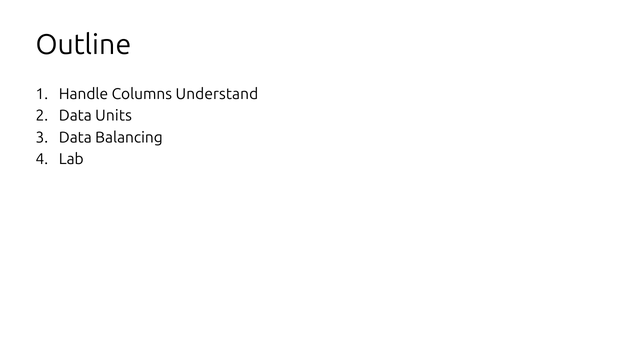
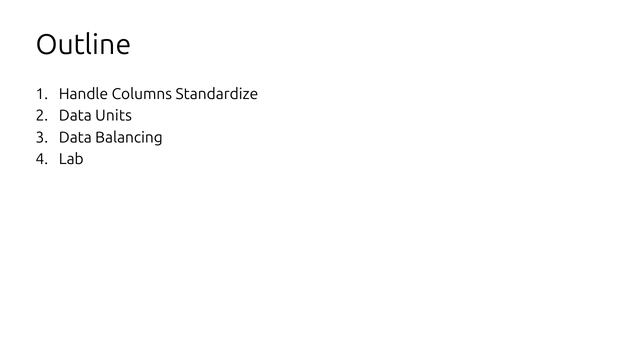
Understand: Understand -> Standardize (217, 94)
